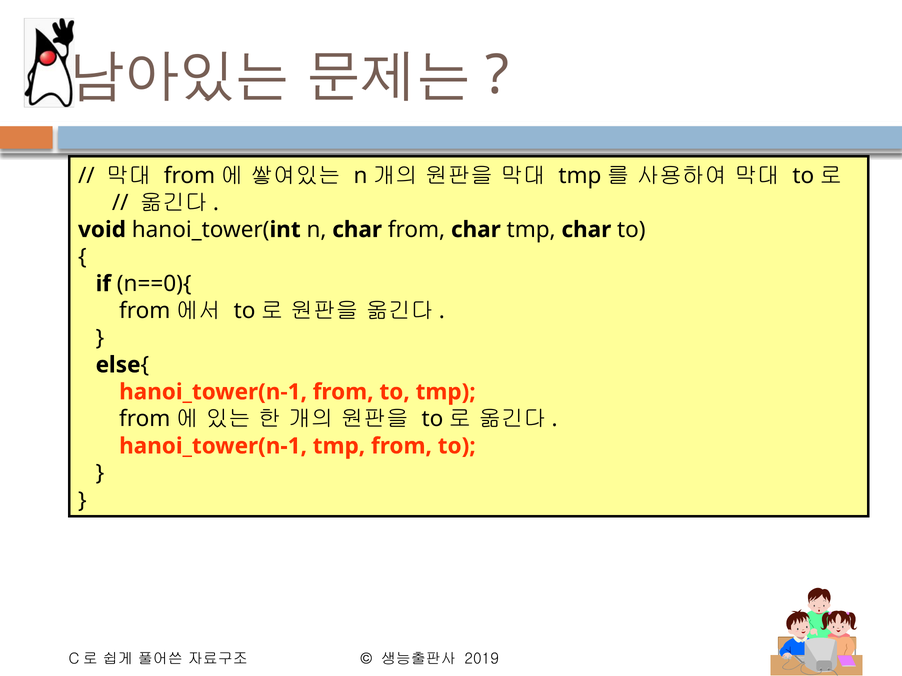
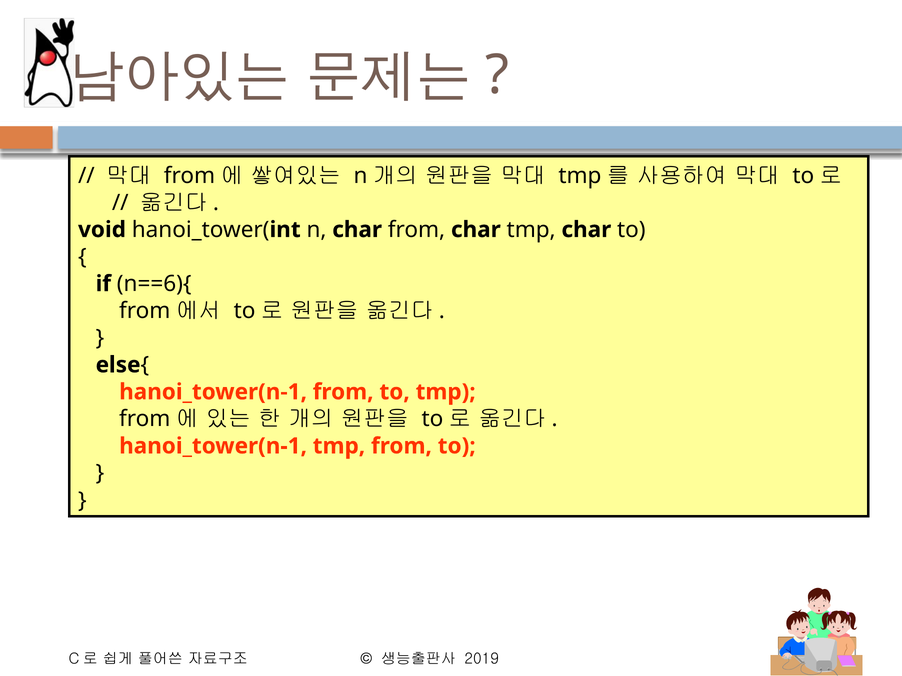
n==0){: n==0){ -> n==6){ (154, 284)
